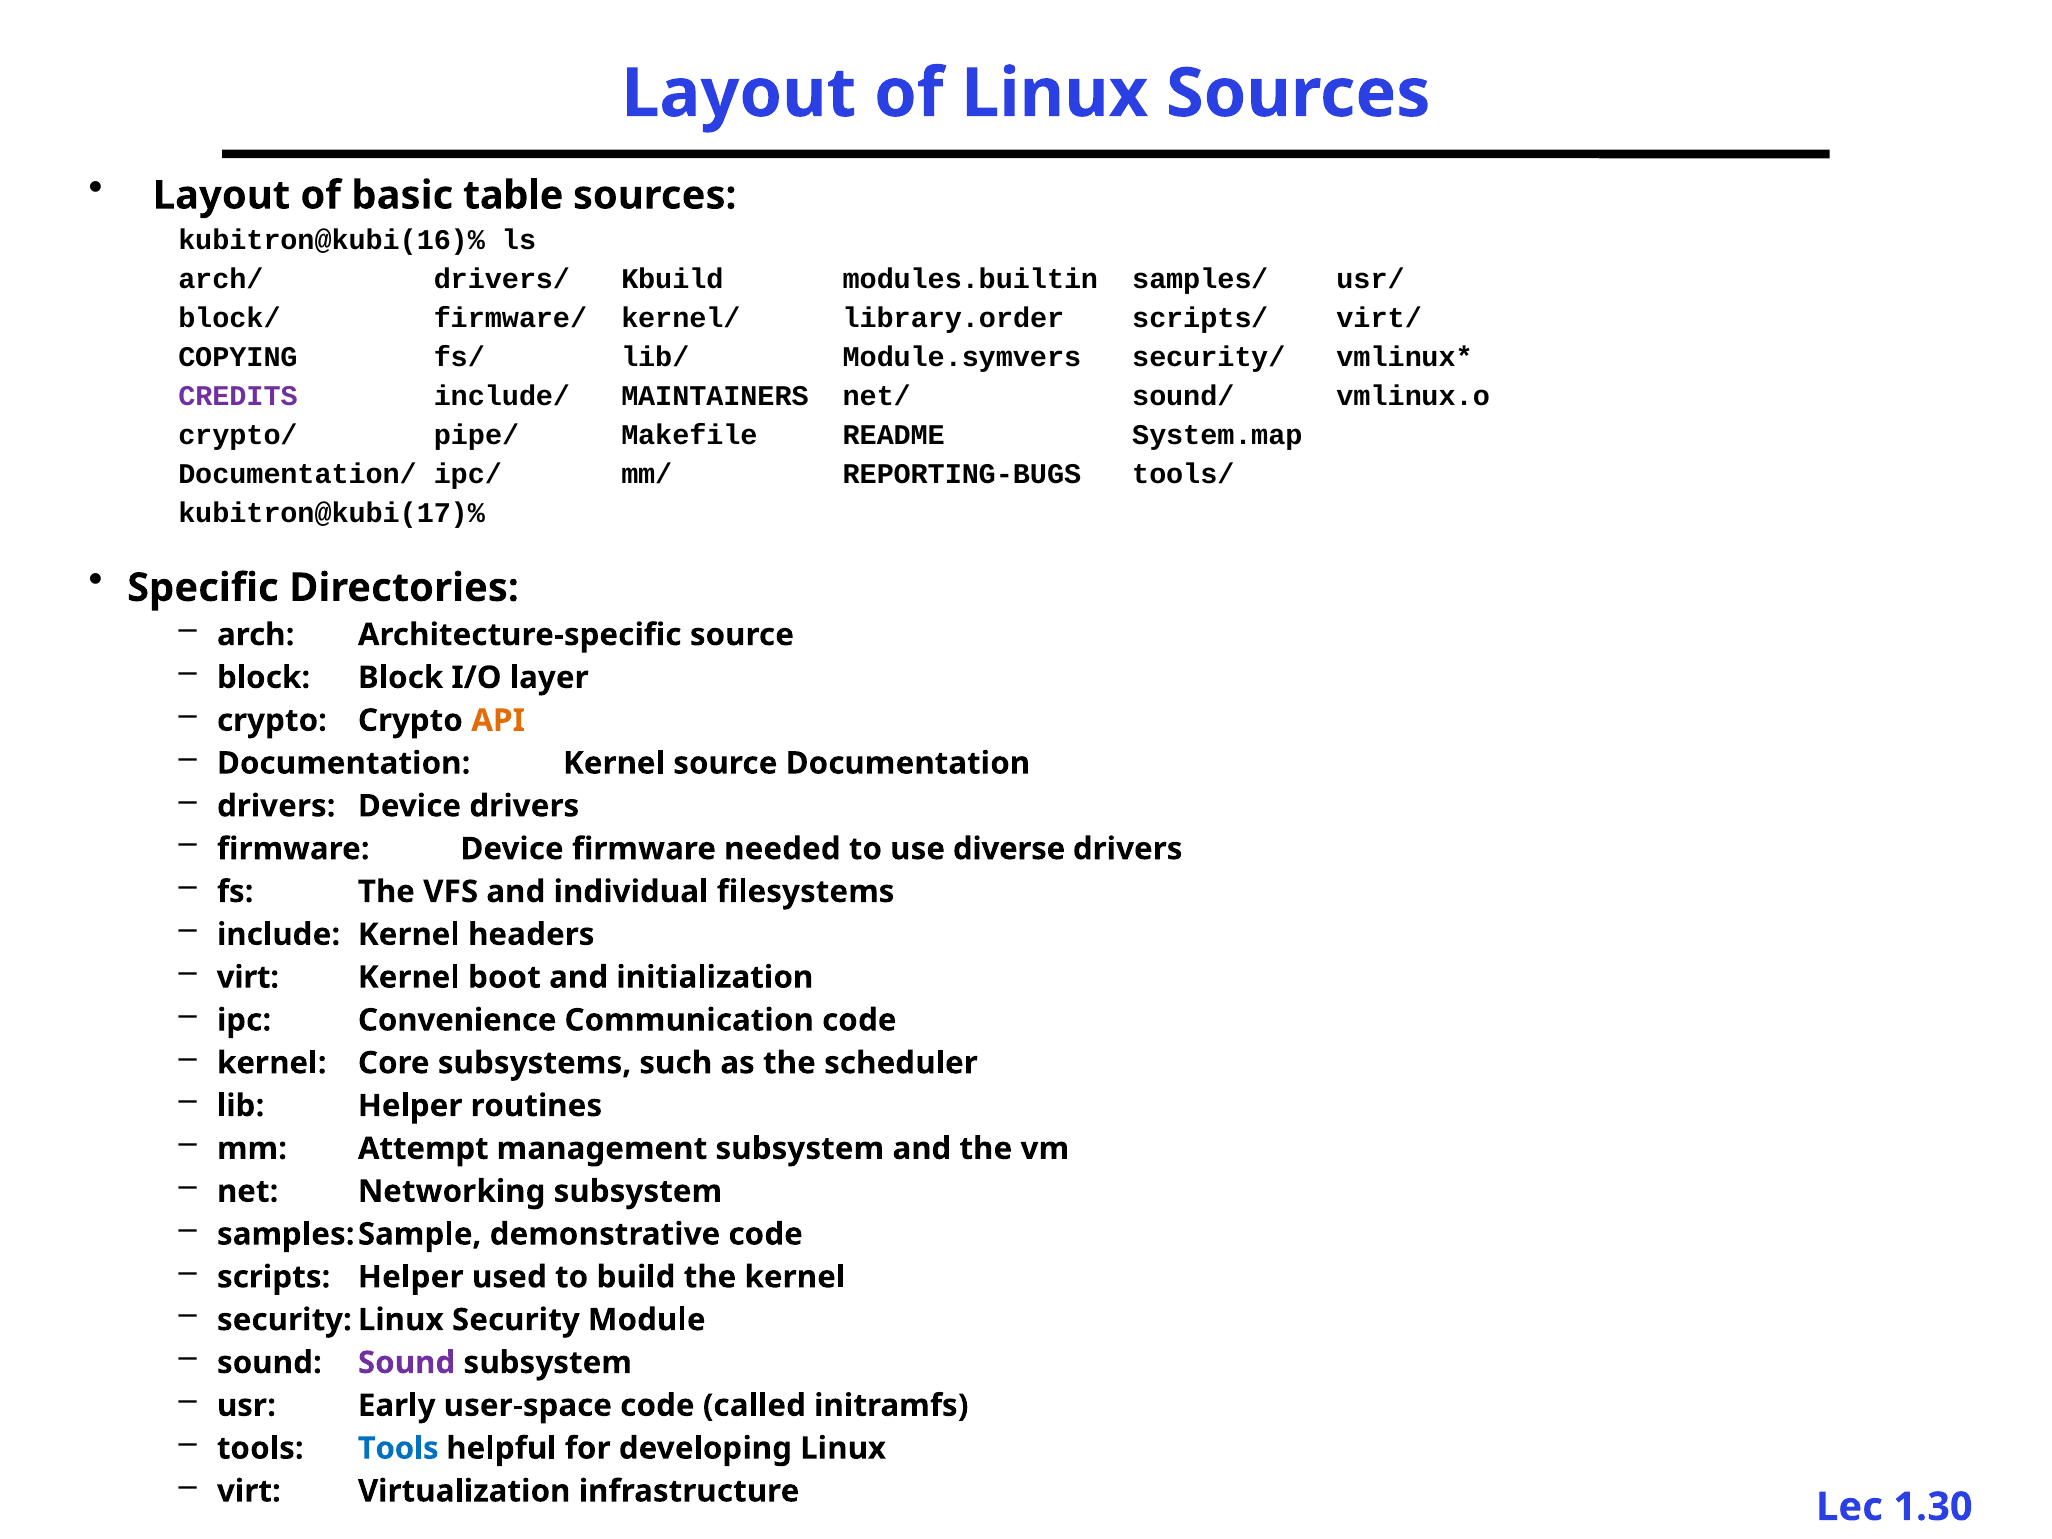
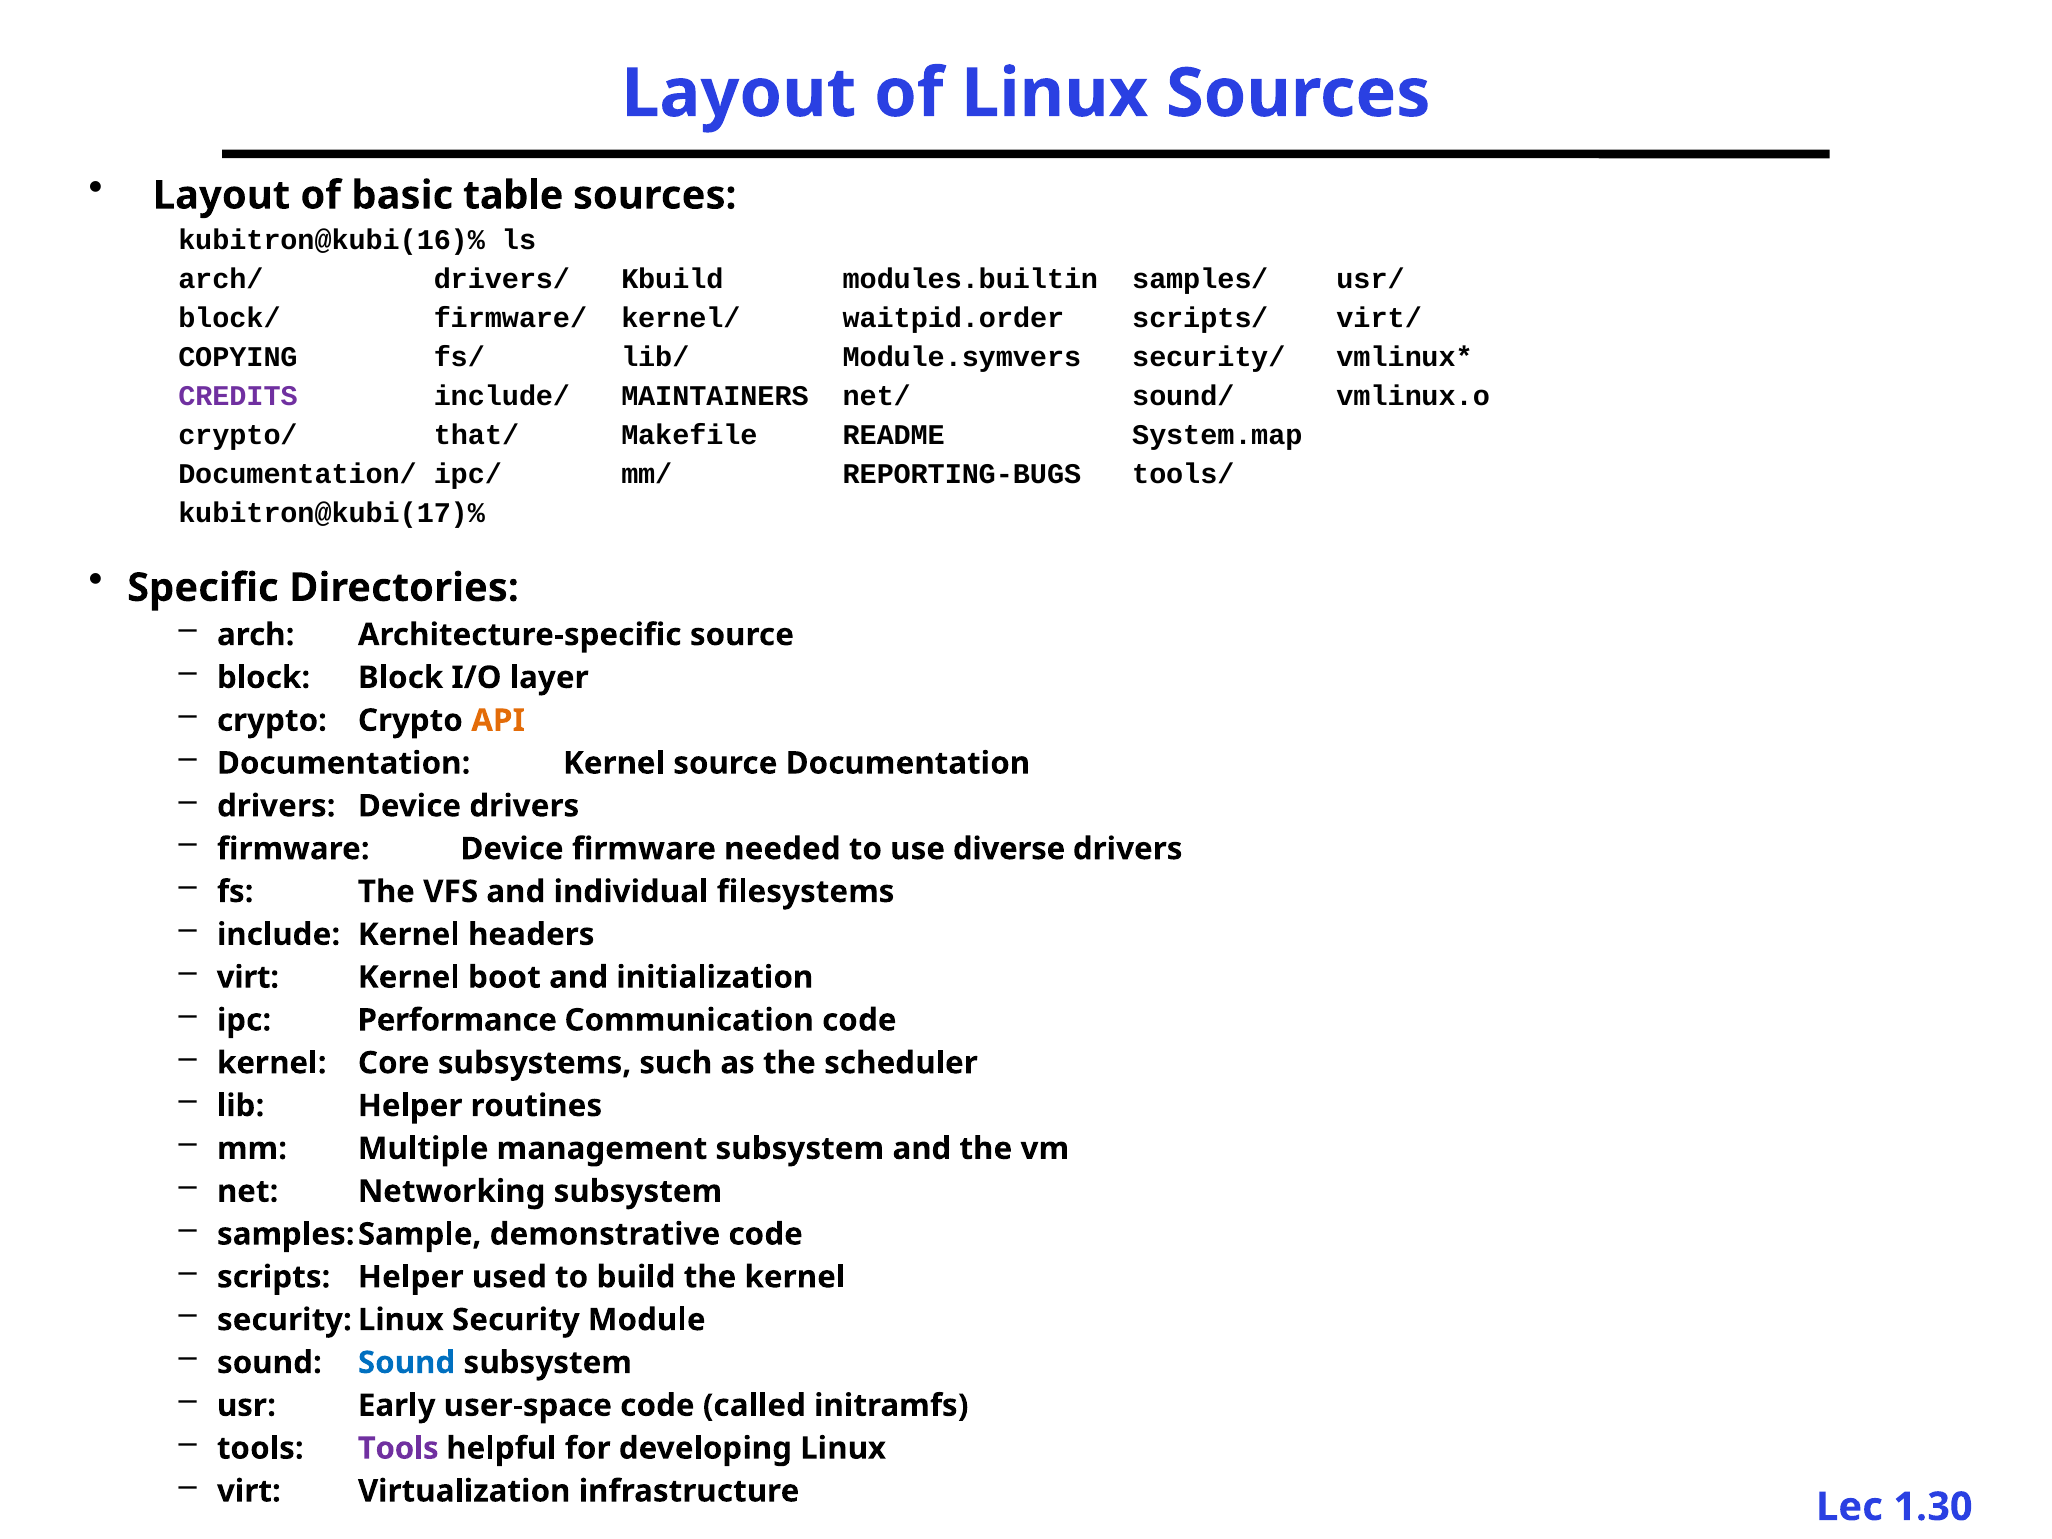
library.order: library.order -> waitpid.order (953, 318)
pipe/: pipe/ -> that/ (477, 435)
Convenience: Convenience -> Performance (457, 1020)
Attempt: Attempt -> Multiple (423, 1149)
Sound colour: purple -> blue (407, 1363)
Tools colour: blue -> purple (398, 1448)
